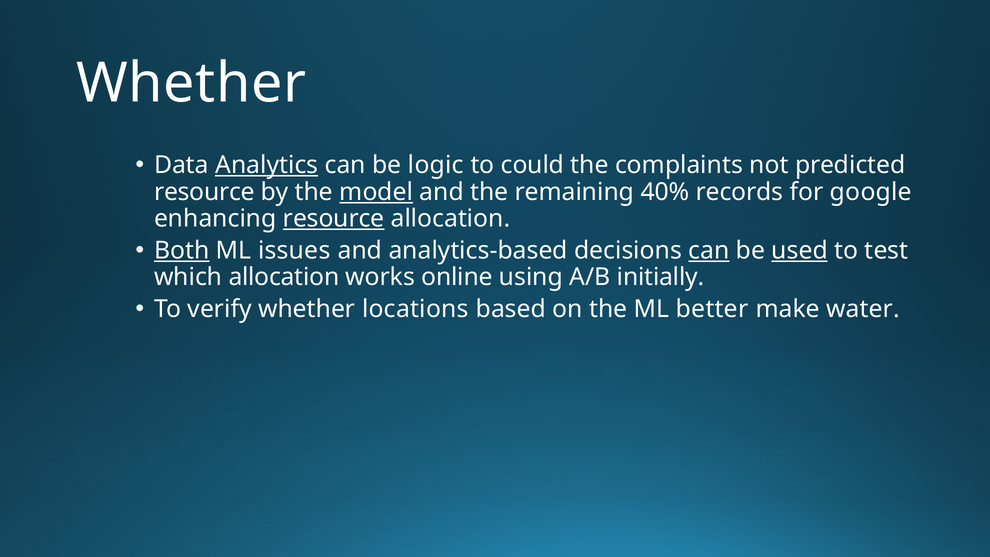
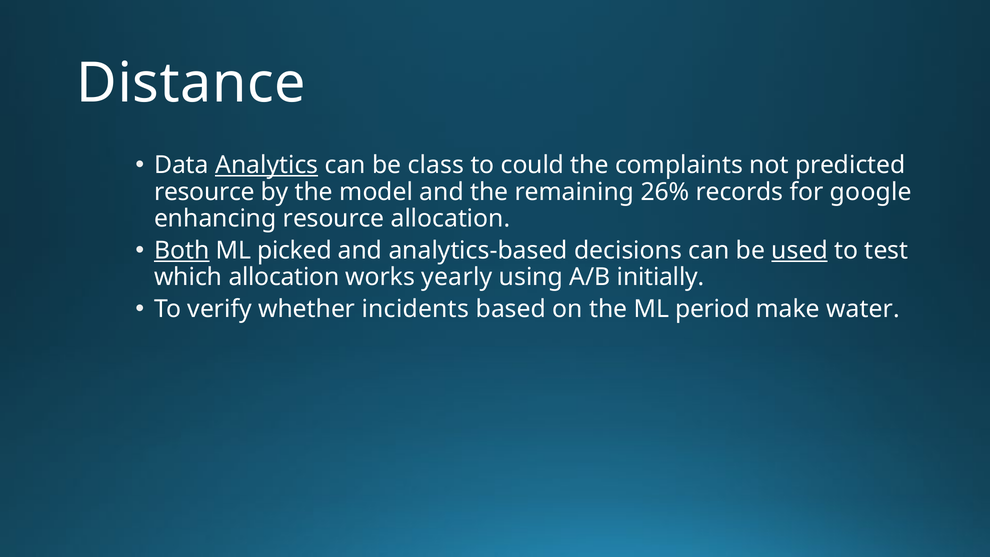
Whether: Whether -> Distance (191, 83)
logic: logic -> class (436, 165)
model underline: present -> none (376, 192)
40%: 40% -> 26% (665, 192)
resource underline: present -> none (334, 219)
issues: issues -> picked (295, 250)
can underline: present -> none (709, 250)
online: online -> yearly (457, 277)
locations: locations -> incidents (415, 309)
better: better -> period (712, 309)
